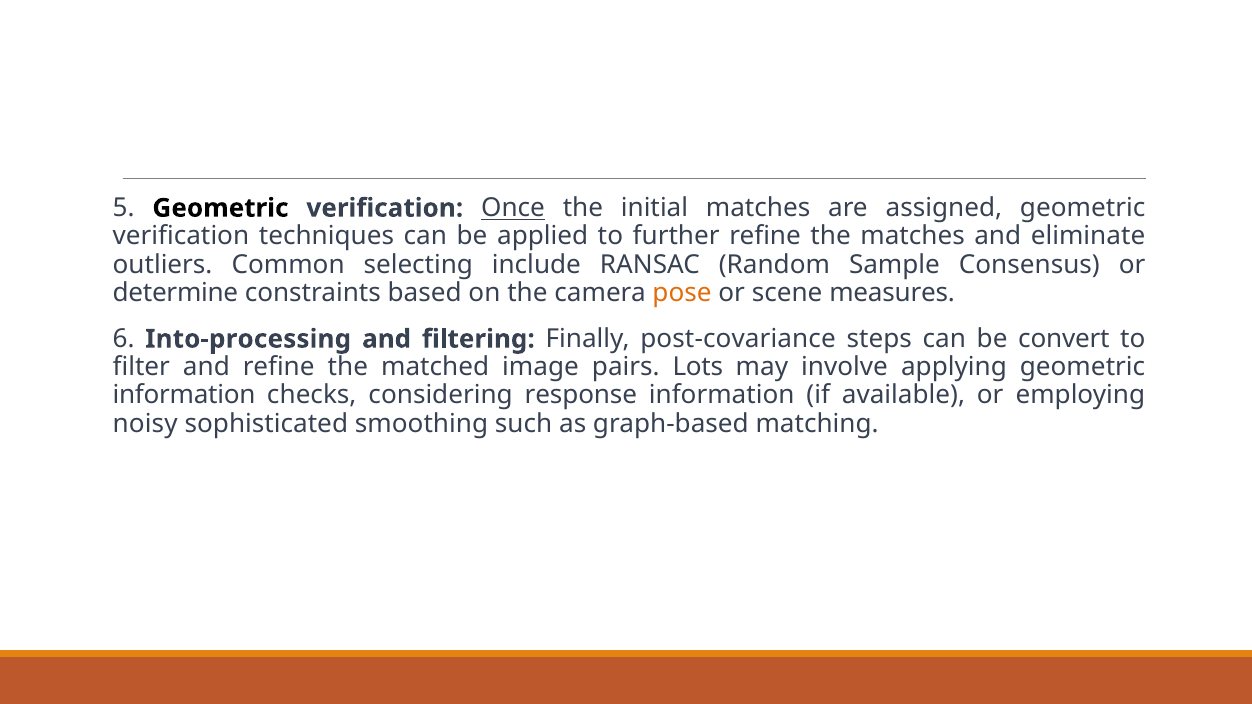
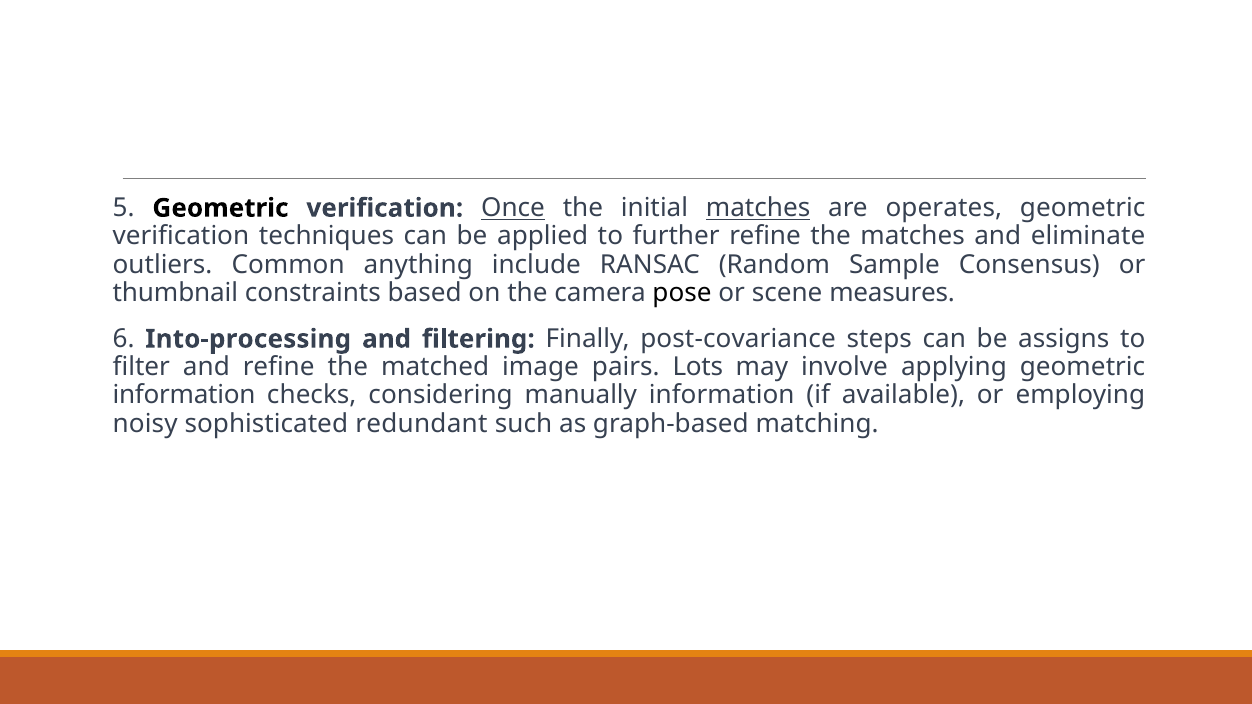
matches underline: none -> present (758, 208)
assigned: assigned -> operates (944, 208)
selecting: selecting -> anything (418, 265)
determine: determine -> thumbnail (175, 293)
pose colour: orange -> black (682, 293)
convert: convert -> assigns (1064, 339)
response: response -> manually (581, 395)
smoothing: smoothing -> redundant (421, 424)
